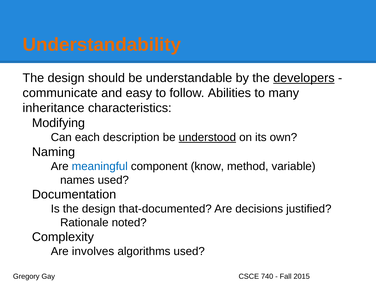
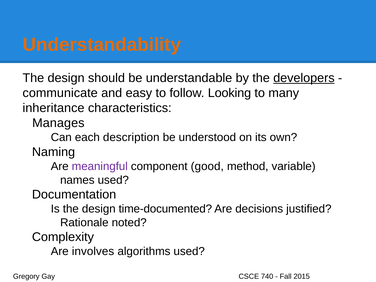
Abilities: Abilities -> Looking (229, 93)
Modifying: Modifying -> Manages (58, 123)
understood underline: present -> none (207, 137)
meaningful colour: blue -> purple (100, 166)
know: know -> good (207, 166)
that-documented: that-documented -> time-documented (165, 209)
